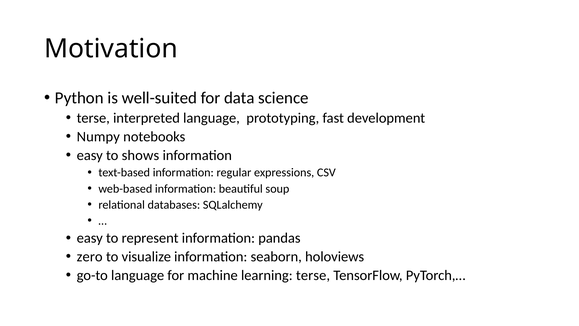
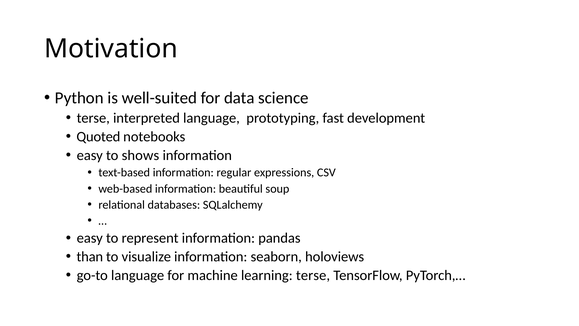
Numpy: Numpy -> Quoted (98, 136)
zero: zero -> than (90, 257)
